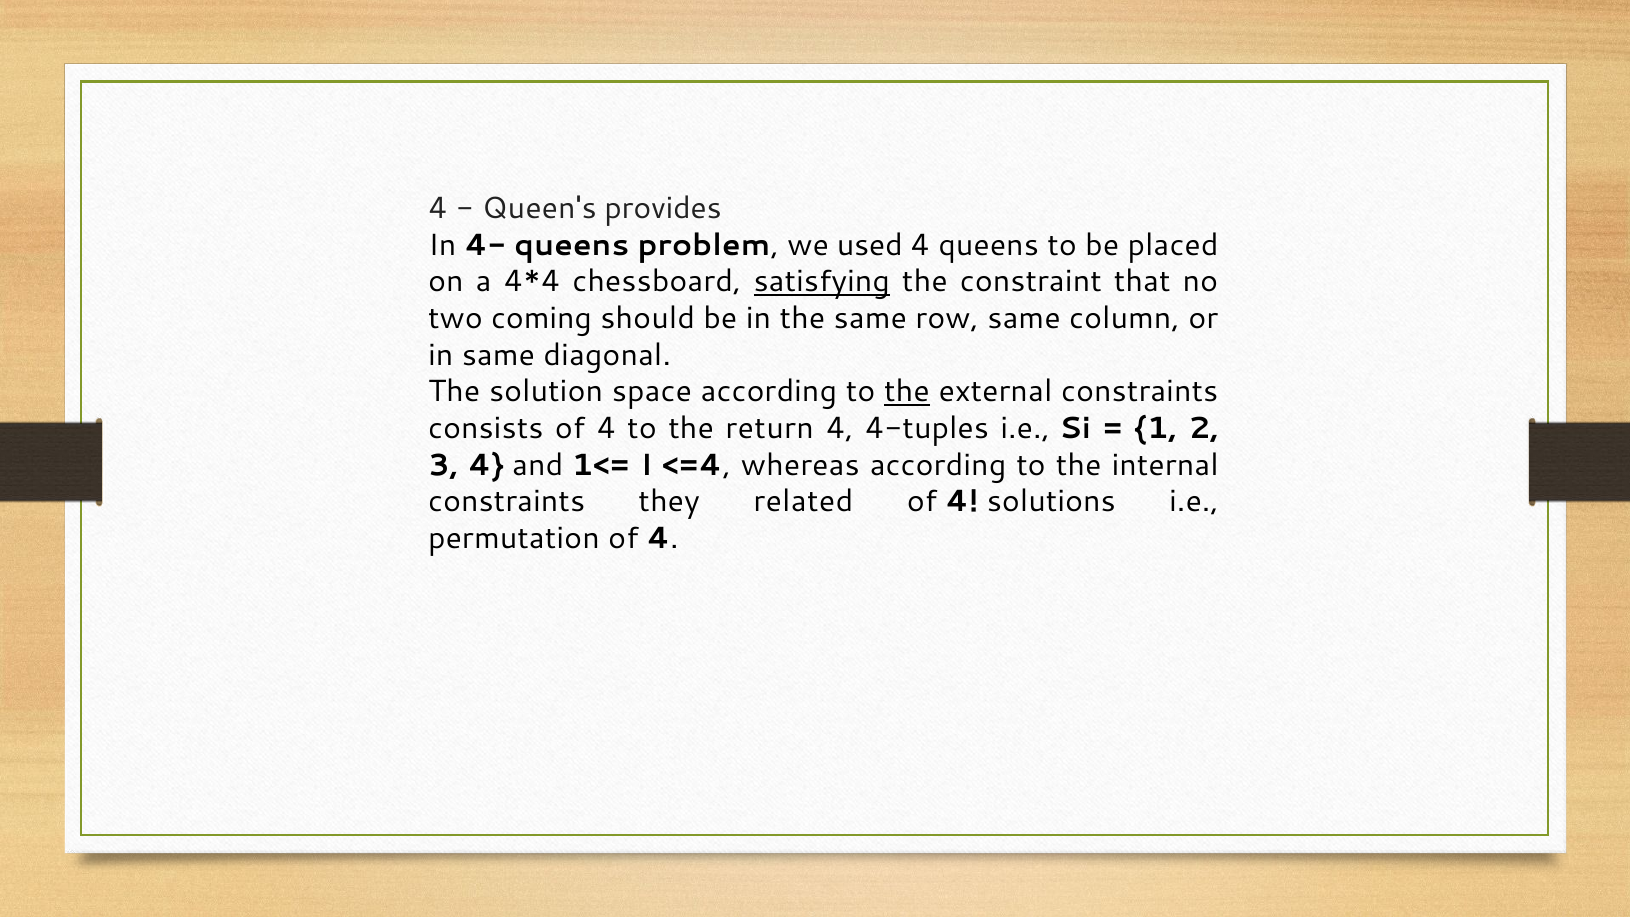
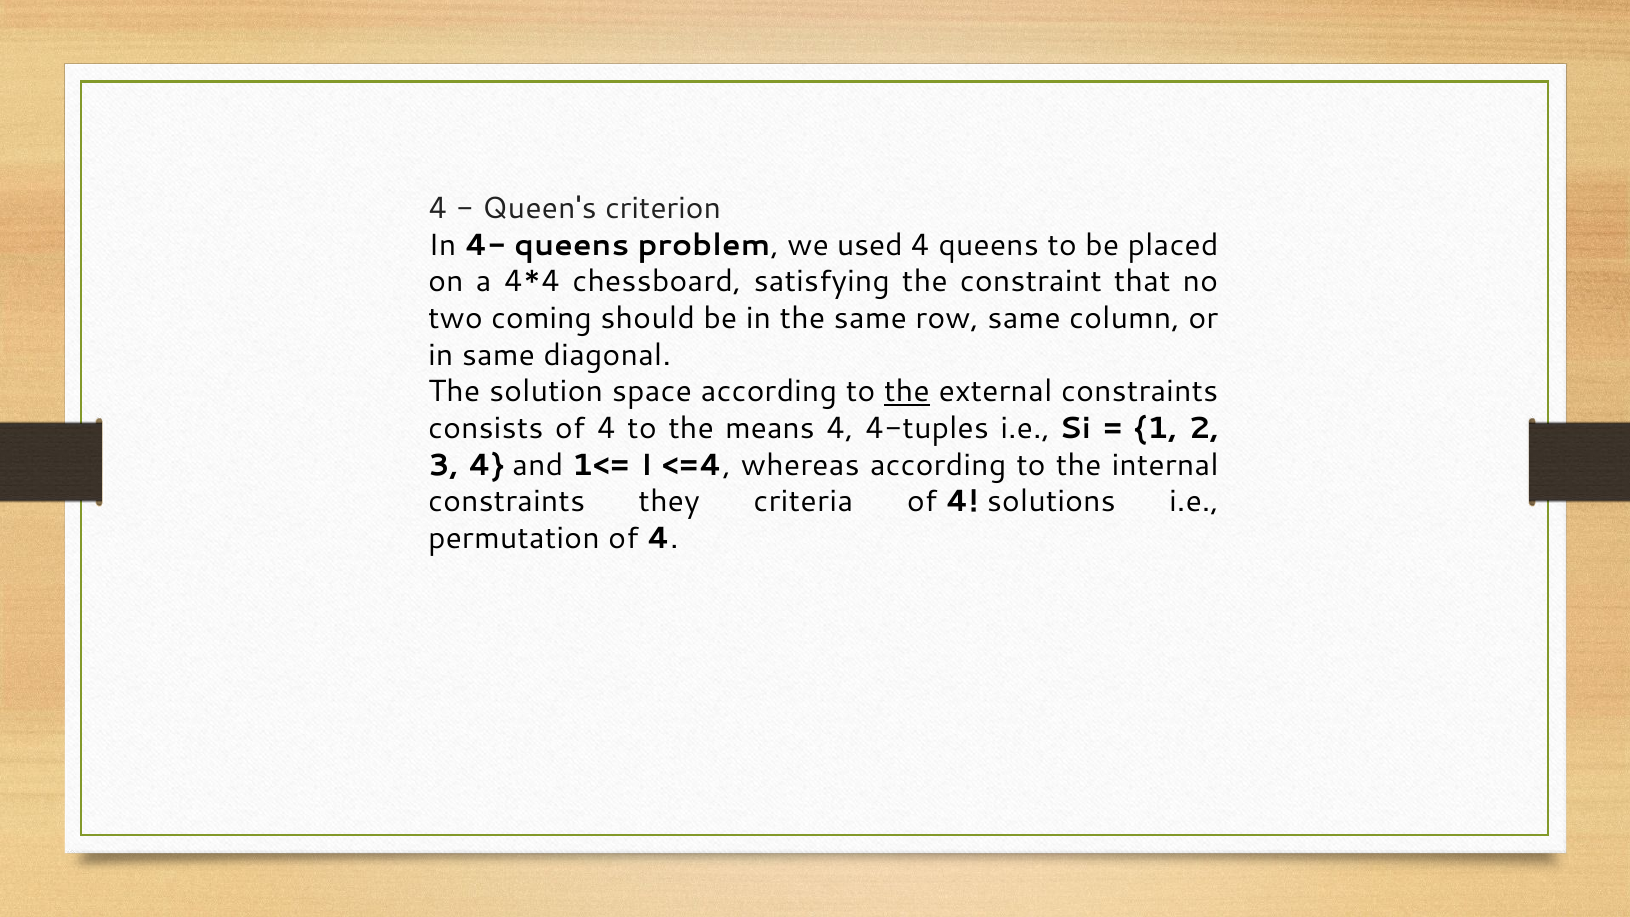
provides: provides -> criterion (663, 208)
satisfying underline: present -> none (822, 282)
return: return -> means (770, 428)
related: related -> criteria (803, 502)
